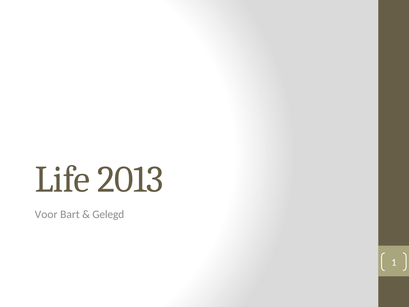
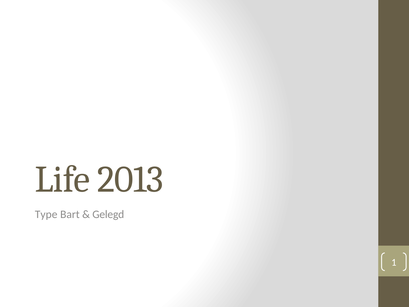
Voor: Voor -> Type (46, 214)
